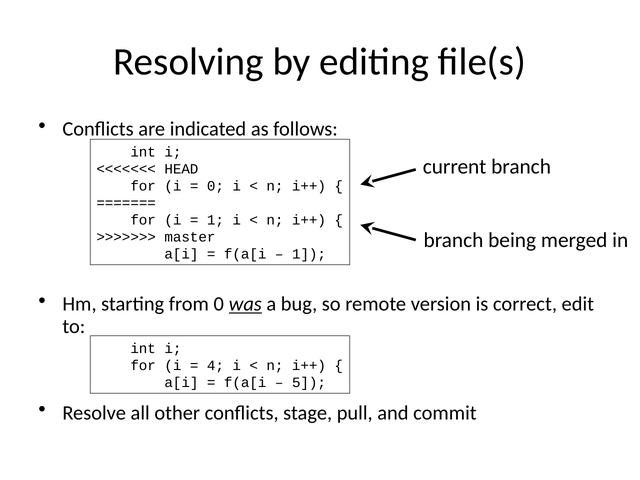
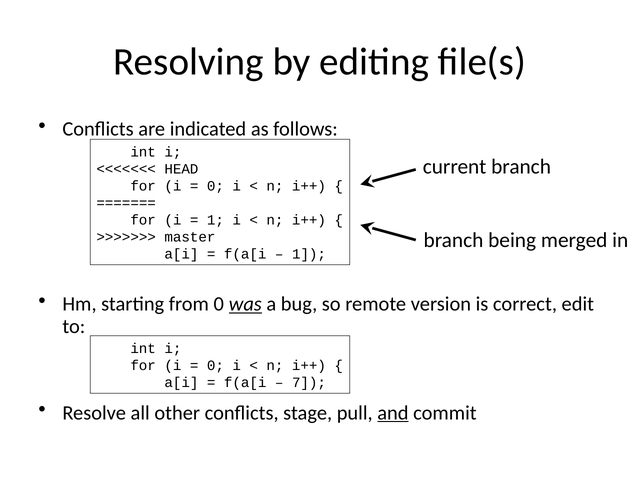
4: 4 -> 0 (215, 365)
5: 5 -> 7 (309, 383)
and underline: none -> present (393, 413)
